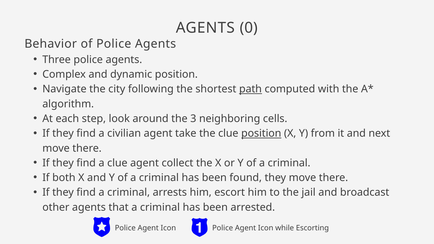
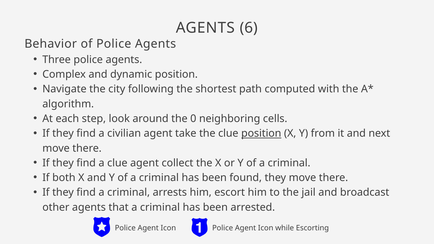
0: 0 -> 6 (249, 28)
path underline: present -> none (250, 89)
3: 3 -> 0 (193, 119)
